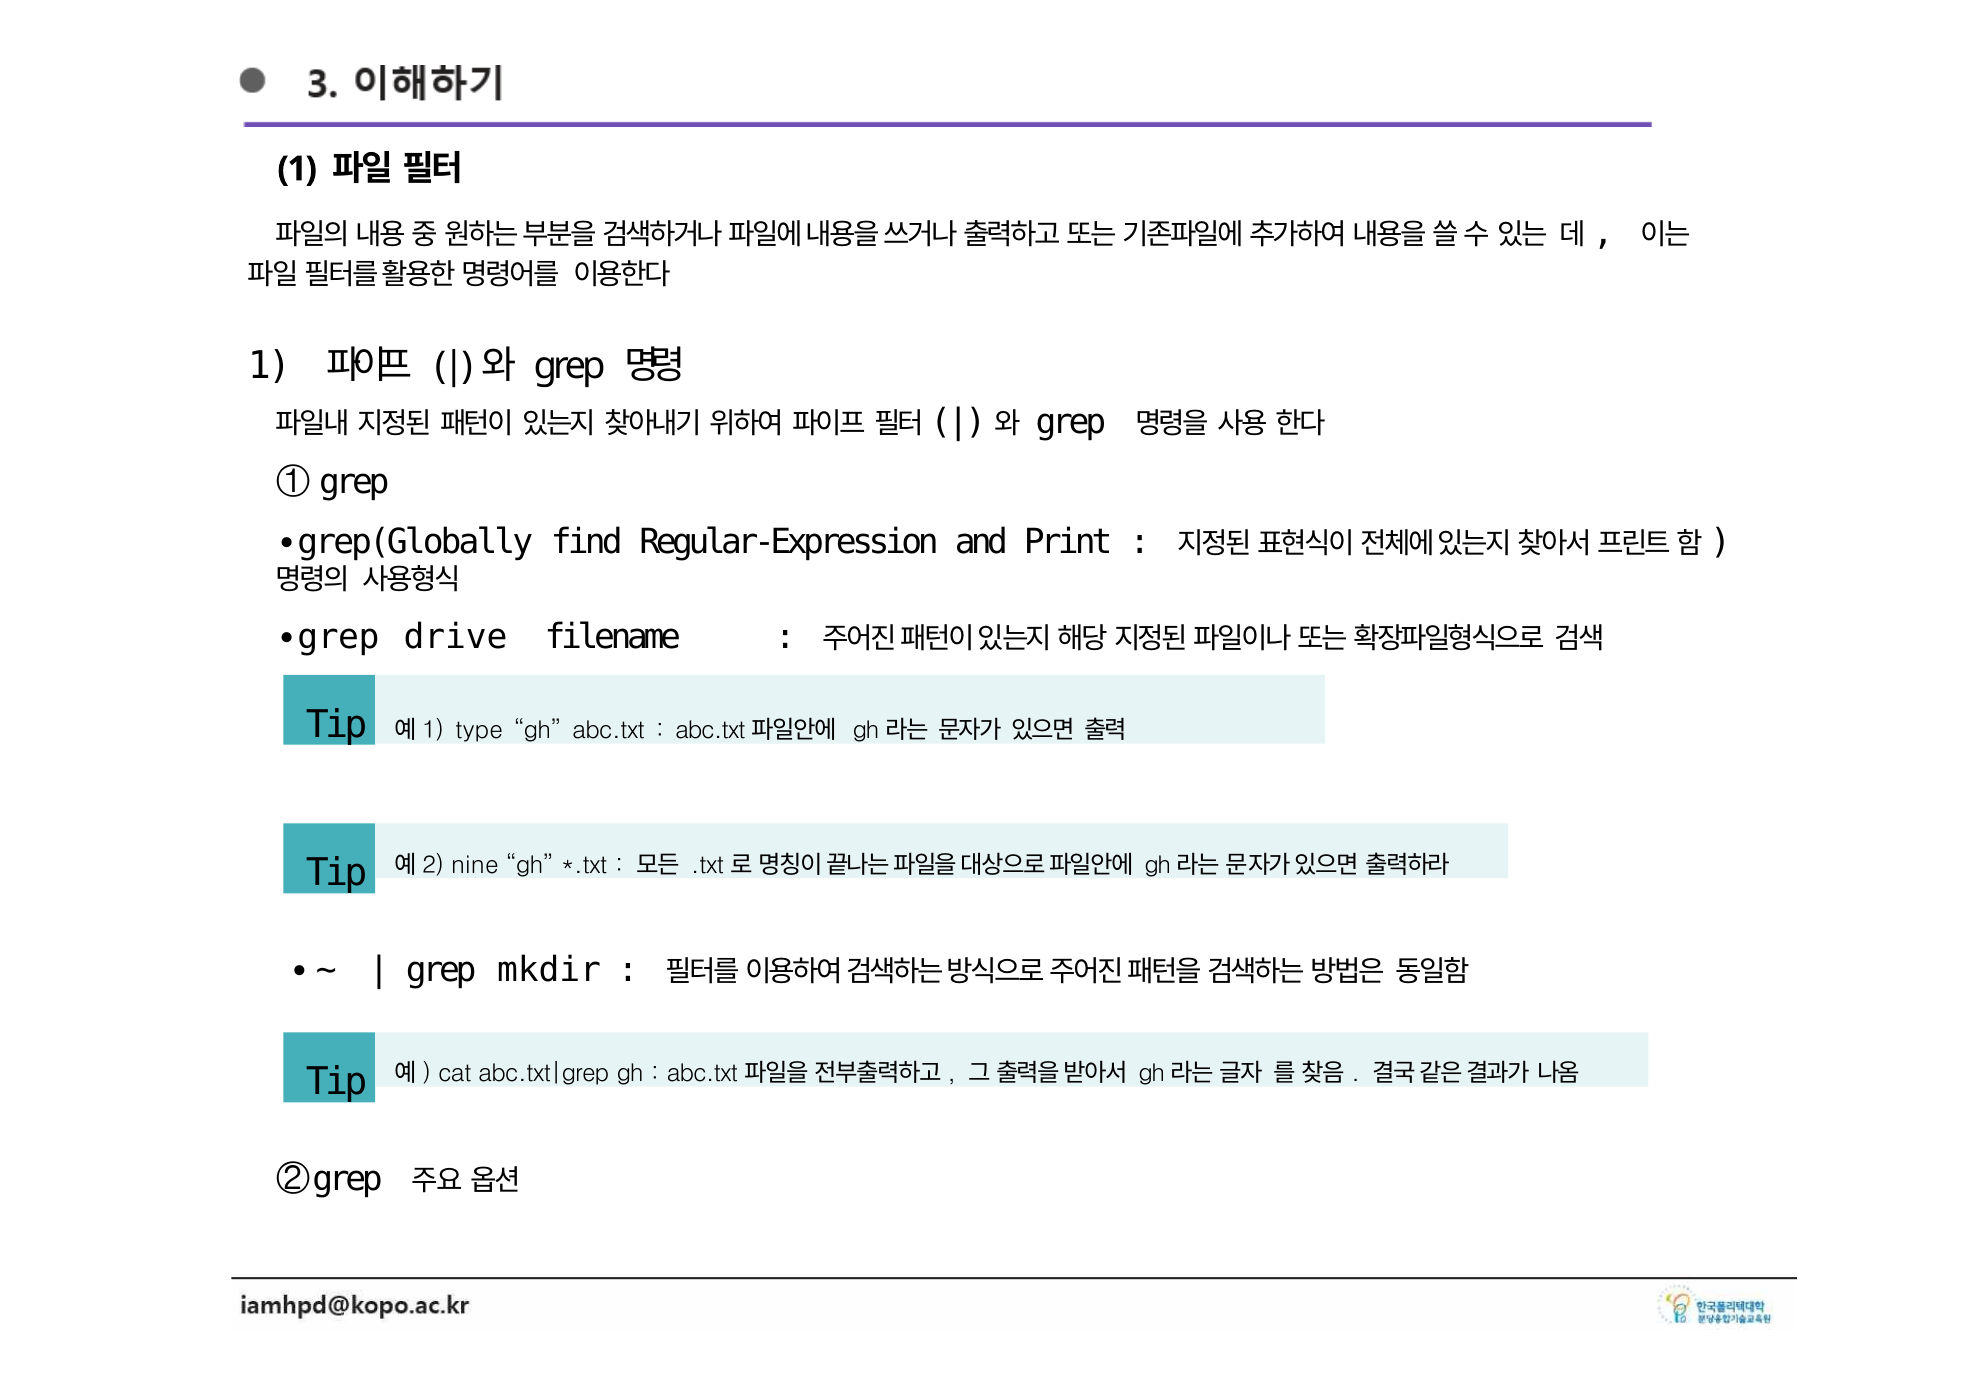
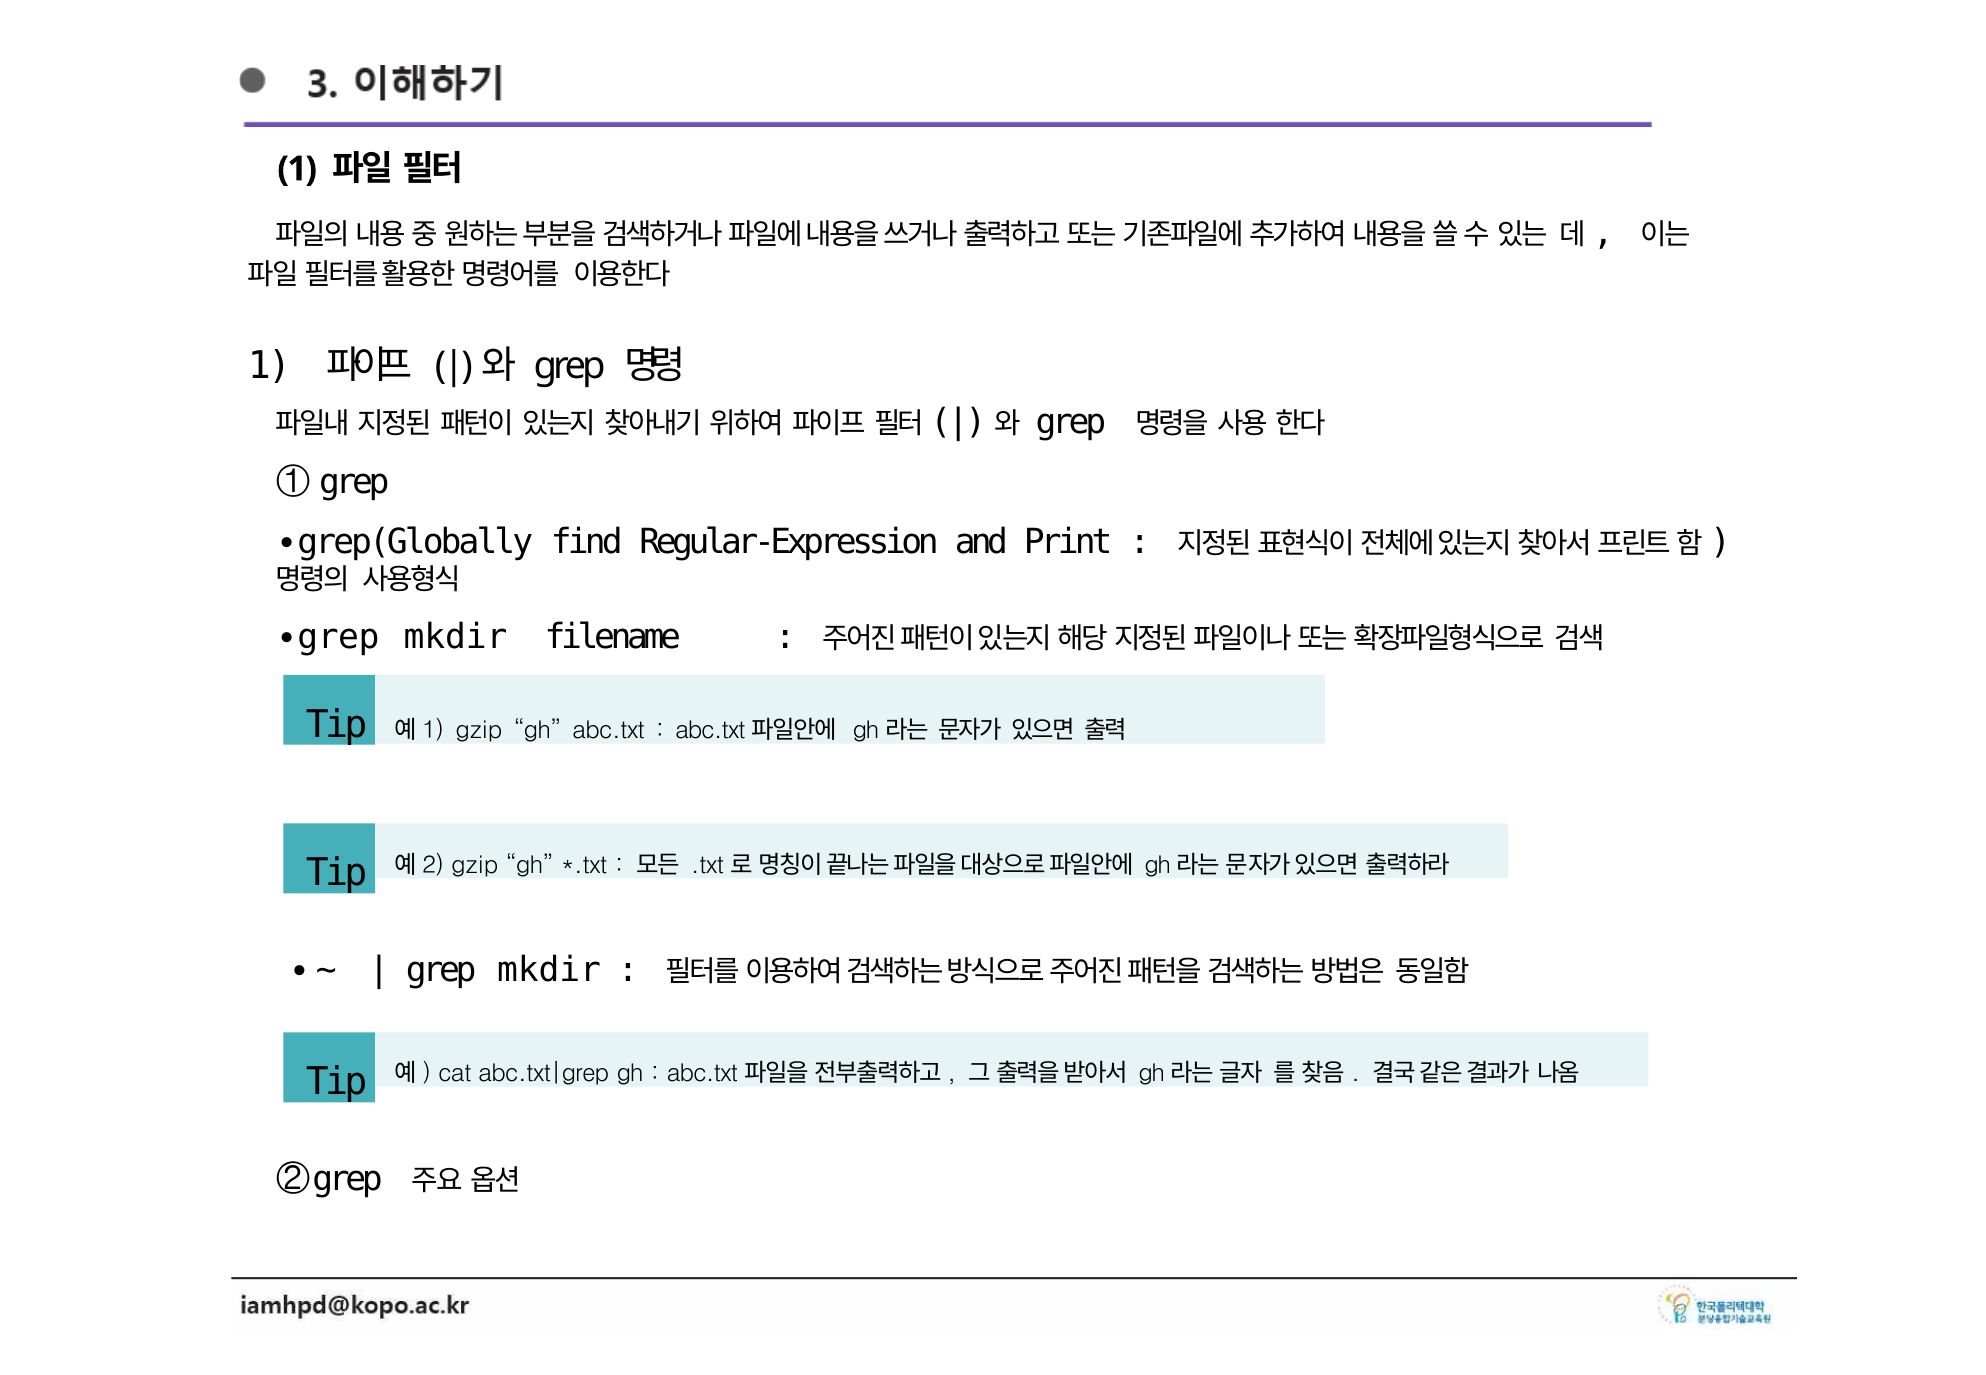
∙grep drive: drive -> mkdir (455, 637)
type: type -> gzip (479, 731)
nine: nine -> gzip (475, 865)
